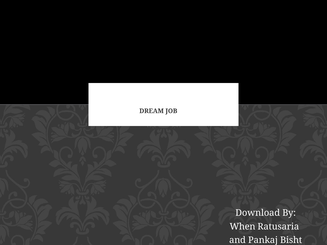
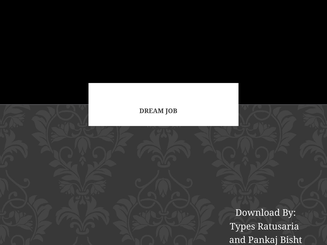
When: When -> Types (242, 227)
